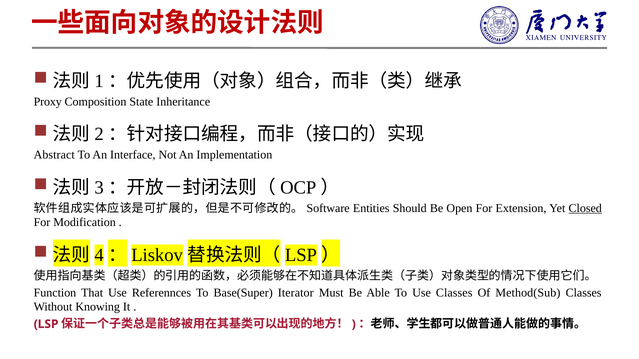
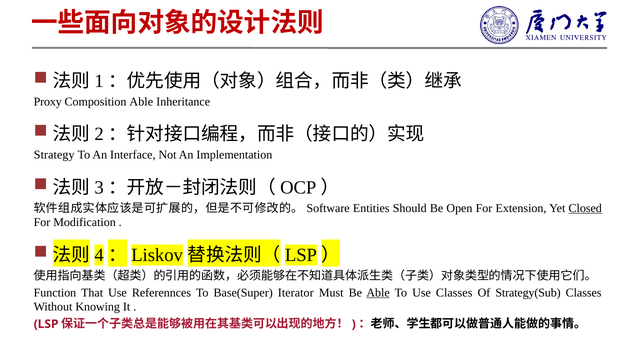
Composition State: State -> Able (141, 102)
Abstract: Abstract -> Strategy (54, 155)
Able underline: none -> present (378, 293)
Method(Sub: Method(Sub -> Strategy(Sub (528, 293)
